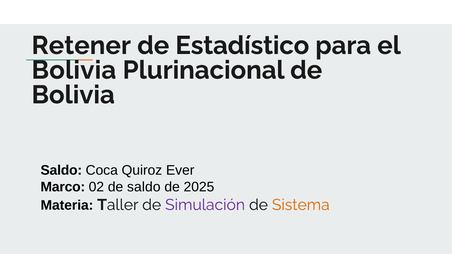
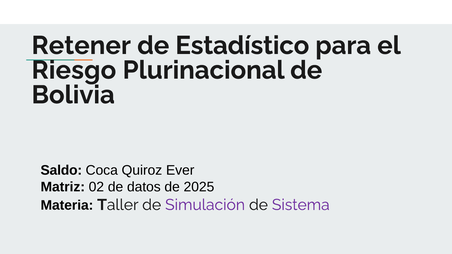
Bolivia: Bolivia -> Riesgo (74, 70)
Marco: Marco -> Matriz (63, 187)
de saldo: saldo -> datos (144, 187)
Sistema colour: orange -> purple (301, 205)
